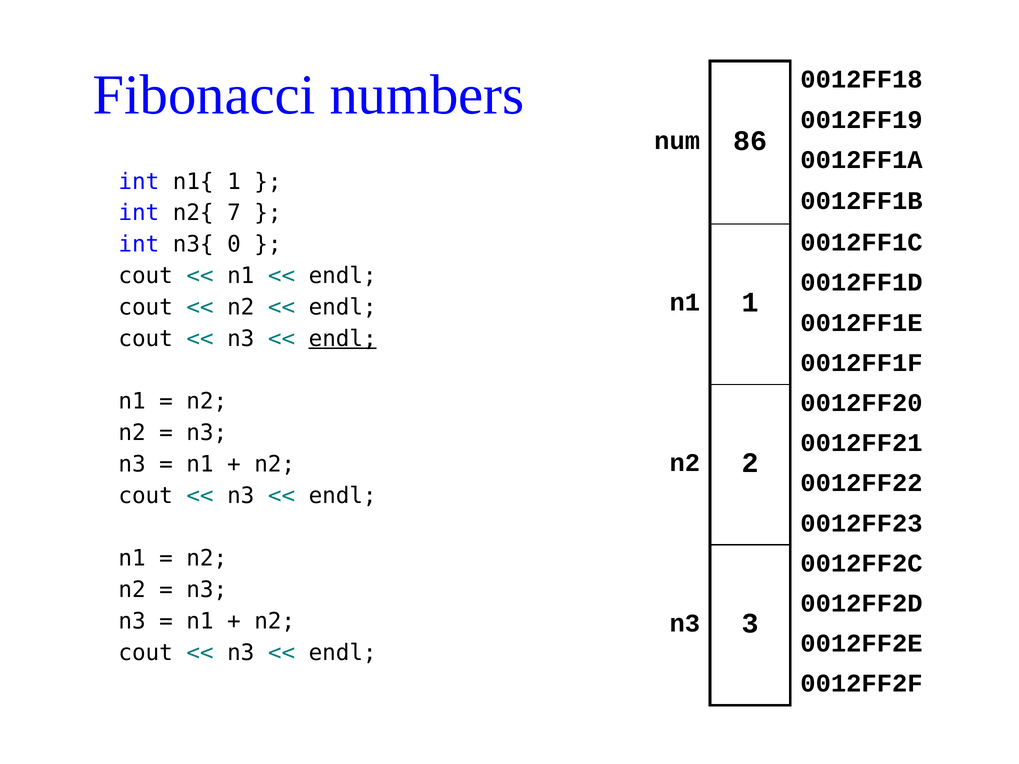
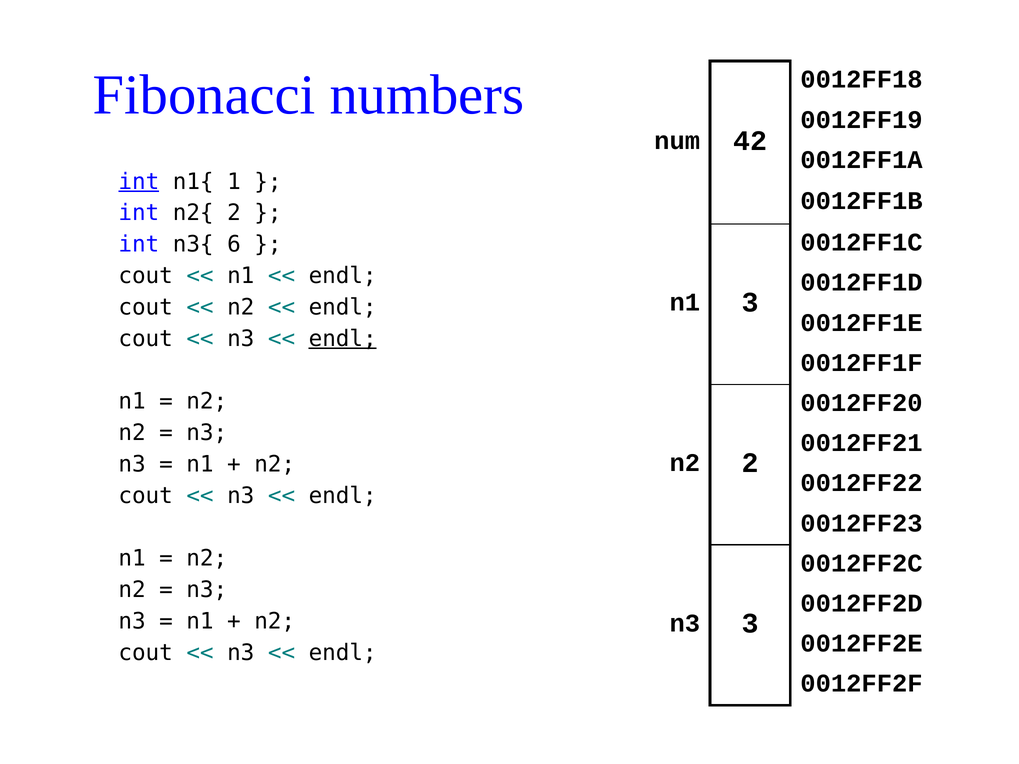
86: 86 -> 42 (750, 141)
int underline: none -> present (139, 182)
n2{ 7: 7 -> 2 (234, 213)
0: 0 -> 6 (234, 245)
n1 1: 1 -> 3 (750, 302)
